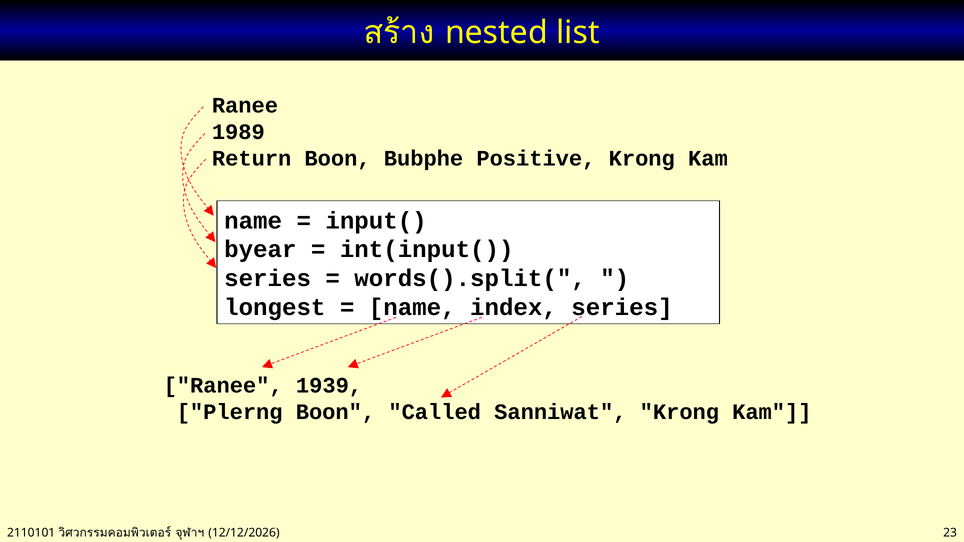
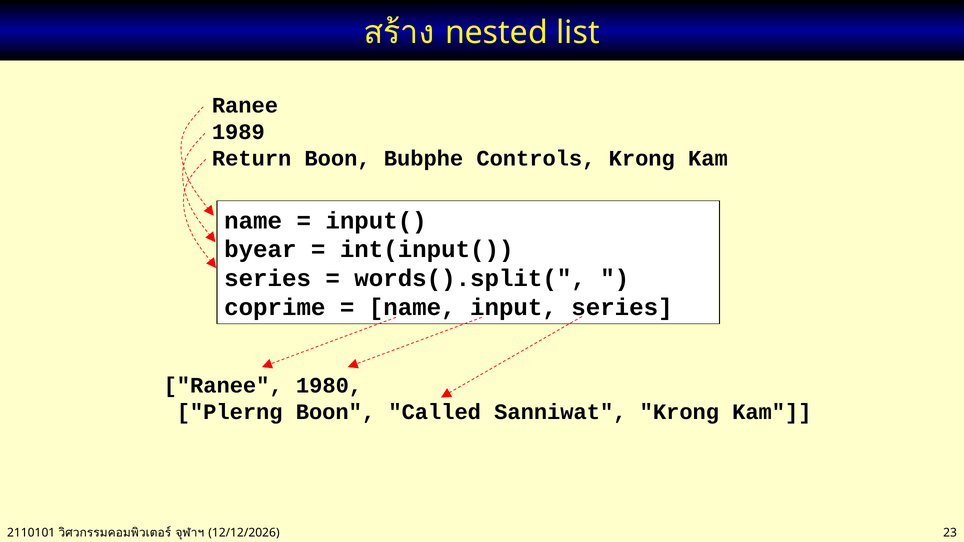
Positive: Positive -> Controls (536, 159)
longest: longest -> coprime (275, 307)
index: index -> input (513, 307)
1939: 1939 -> 1980 (329, 386)
